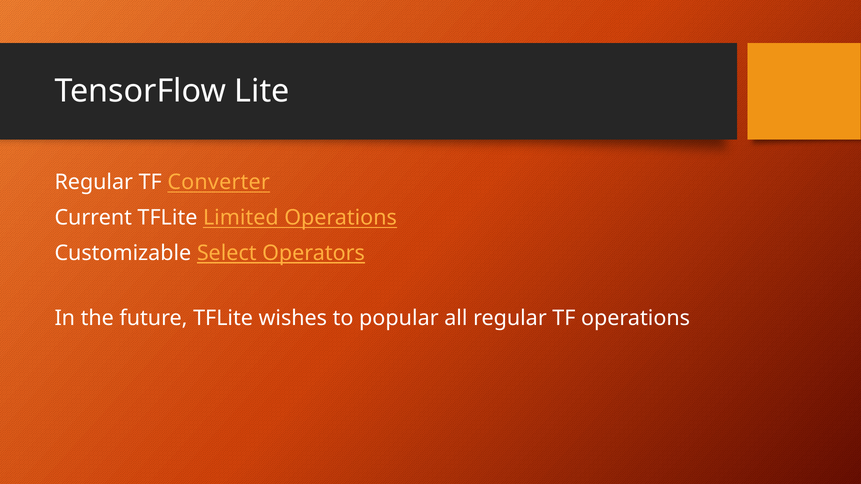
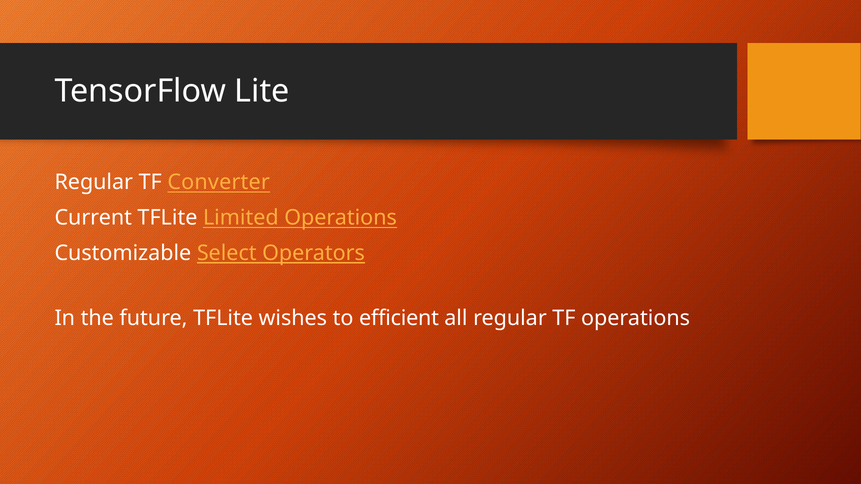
popular: popular -> efficient (399, 318)
